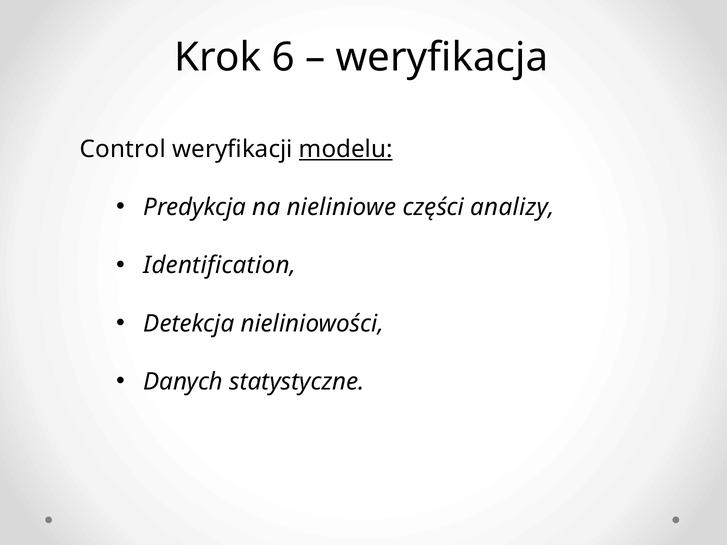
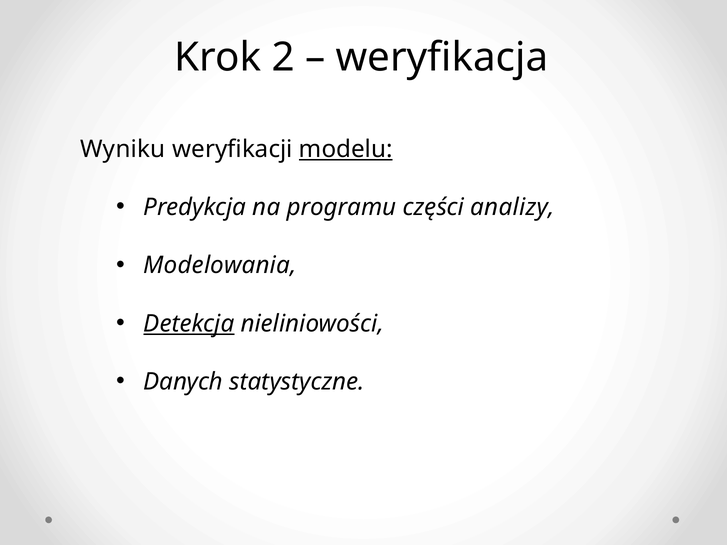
6: 6 -> 2 (283, 58)
Control: Control -> Wyniku (123, 149)
nieliniowe: nieliniowe -> programu (341, 207)
Identification: Identification -> Modelowania (220, 266)
Detekcja underline: none -> present (189, 324)
